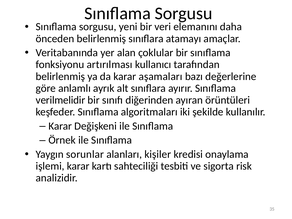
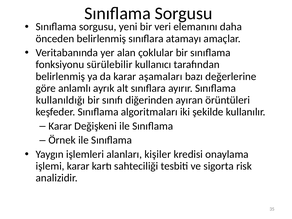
artırılması: artırılması -> sürülebilir (110, 65)
verilmelidir: verilmelidir -> kullanıldığı (60, 100)
sorunlar: sorunlar -> işlemleri (85, 154)
